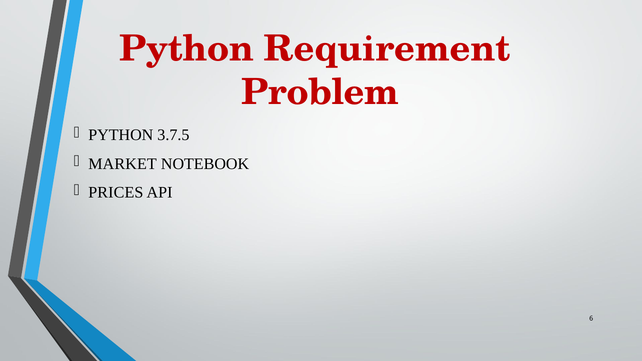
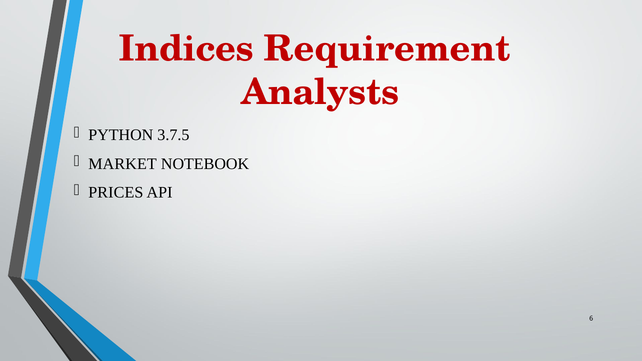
Python: Python -> Indices (186, 49)
Problem: Problem -> Analysts (320, 92)
